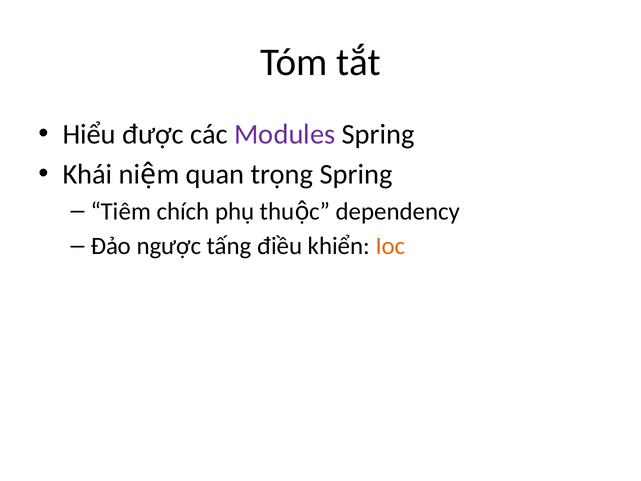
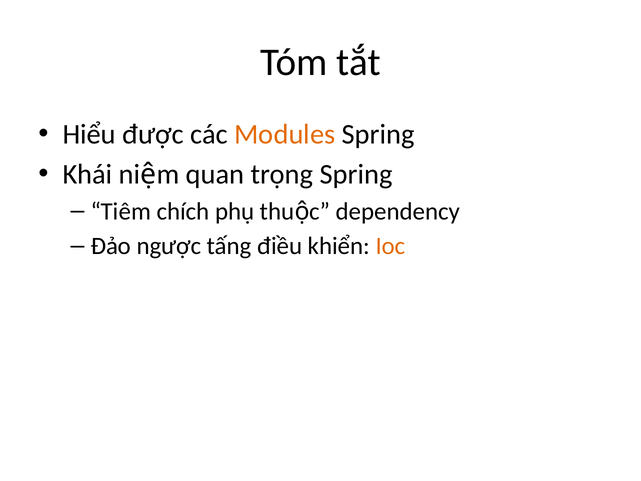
Modules colour: purple -> orange (285, 134)
